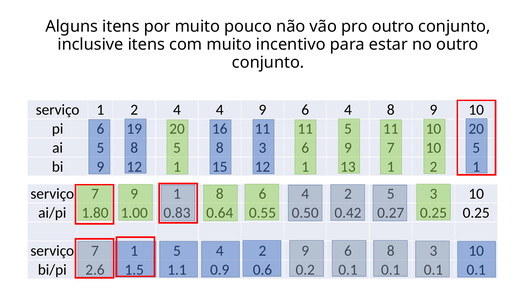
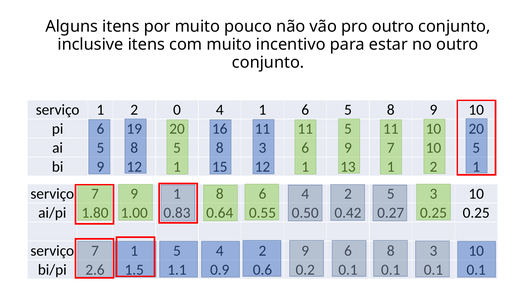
2 4: 4 -> 0 (177, 110)
4 9: 9 -> 1 (262, 110)
4: 4 -> 5 (348, 110)
